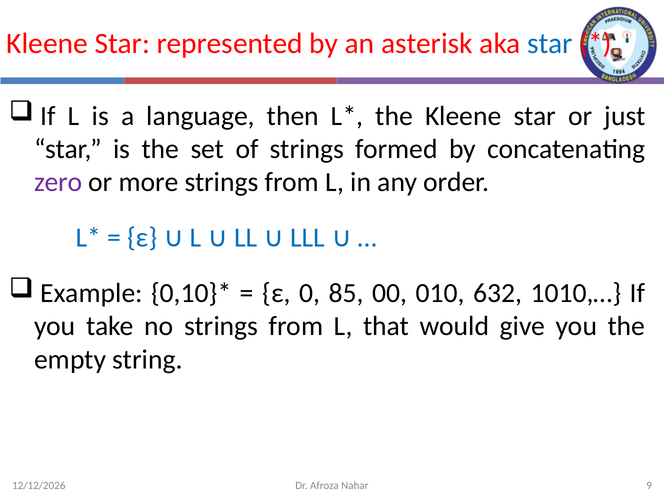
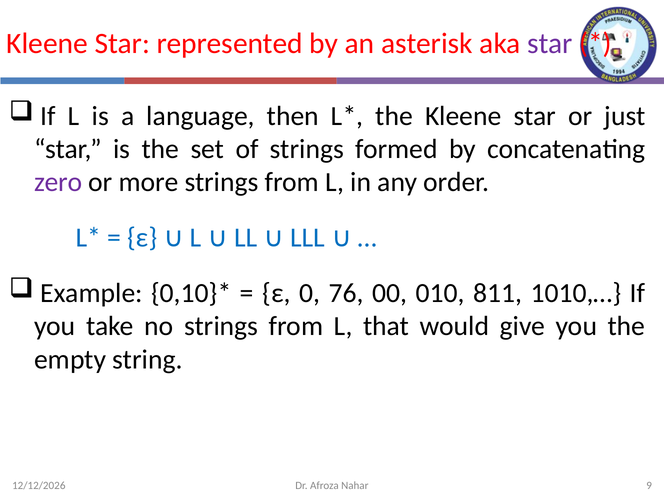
star colour: blue -> purple (550, 44)
85: 85 -> 76 (346, 293)
632: 632 -> 811 (498, 293)
